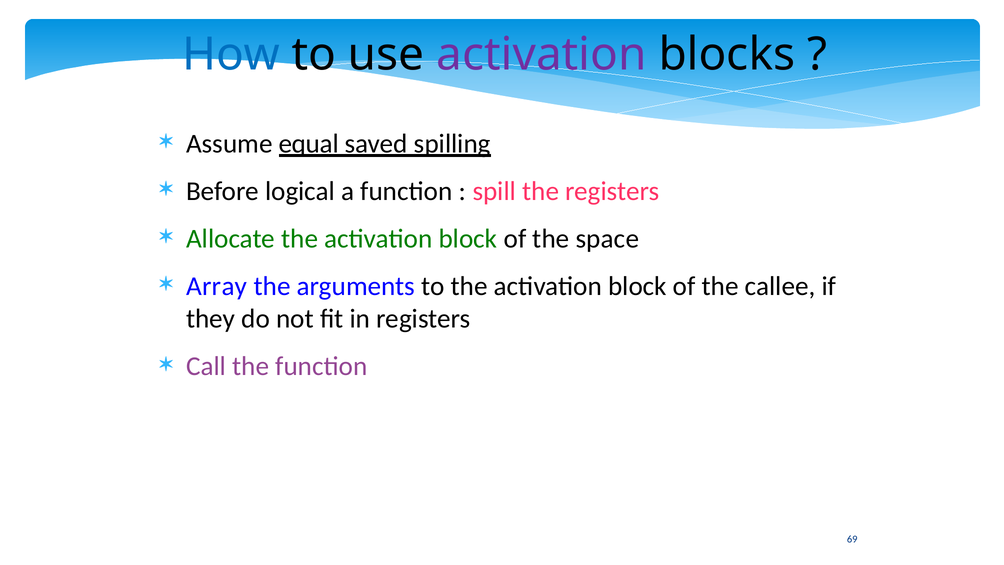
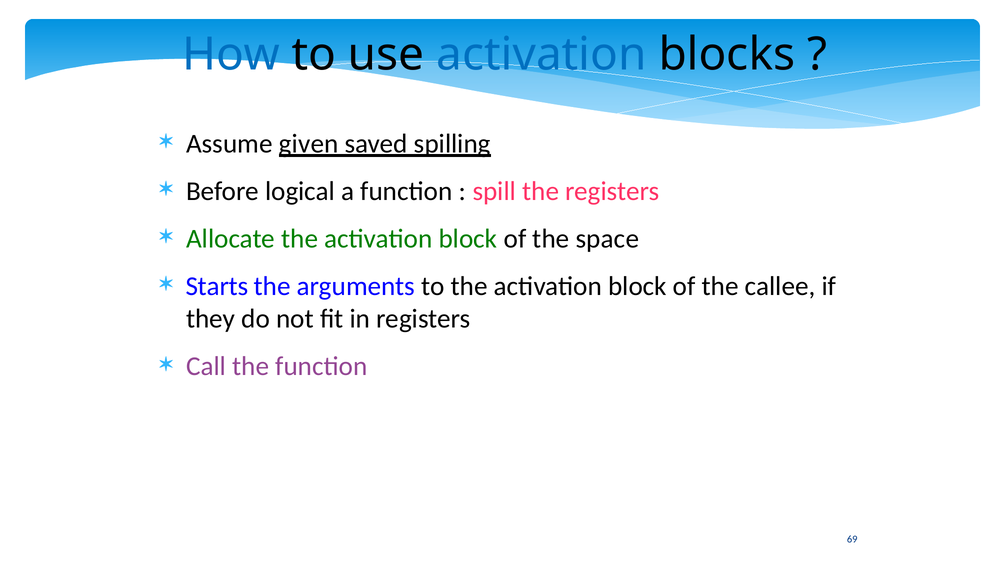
activation colour: purple -> blue (541, 54)
equal: equal -> given (309, 144)
Array: Array -> Starts (217, 286)
